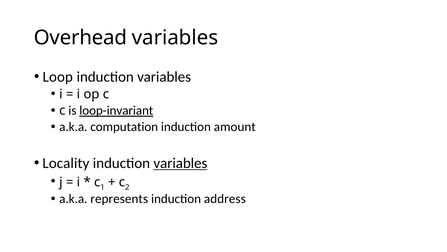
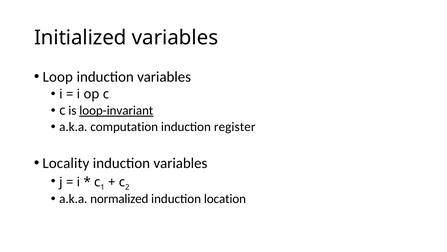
Overhead: Overhead -> Initialized (80, 38)
amount: amount -> register (235, 127)
variables underline: present -> none (180, 163)
represents: represents -> normalized (119, 199)
address: address -> location (225, 199)
